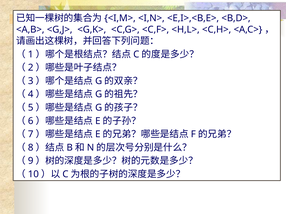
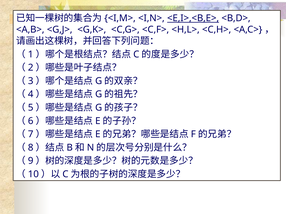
<E,I>,<B,E> underline: none -> present (193, 18)
